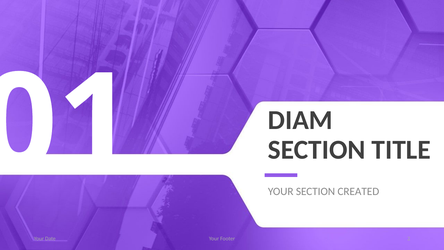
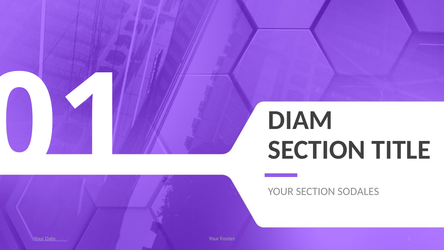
CREATED: CREATED -> SODALES (358, 191)
